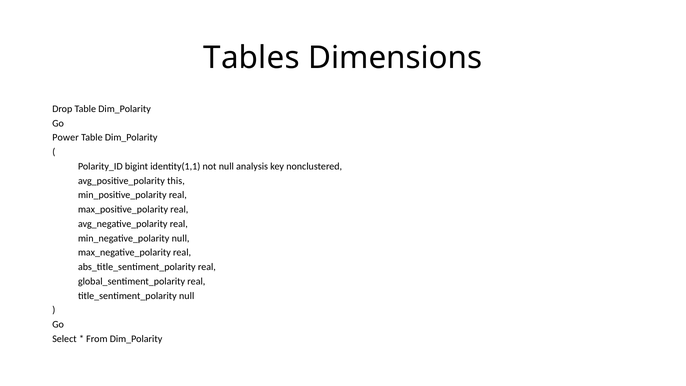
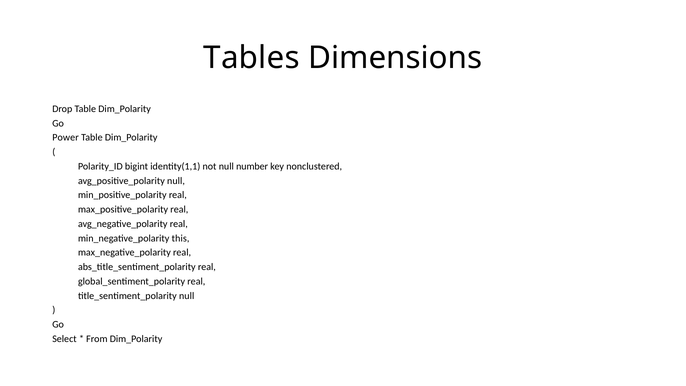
analysis: analysis -> number (252, 166)
avg_positive_polarity this: this -> null (176, 181)
min_negative_polarity null: null -> this (181, 238)
